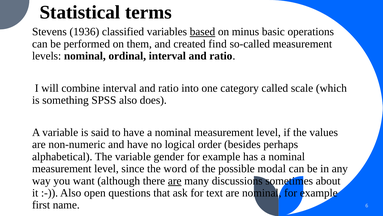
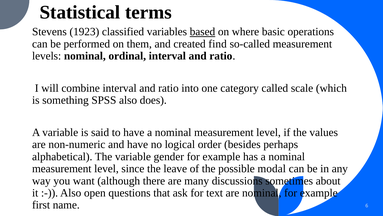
1936: 1936 -> 1923 (84, 32)
minus: minus -> where (245, 32)
word: word -> leave (175, 168)
are underline: present -> none (175, 180)
